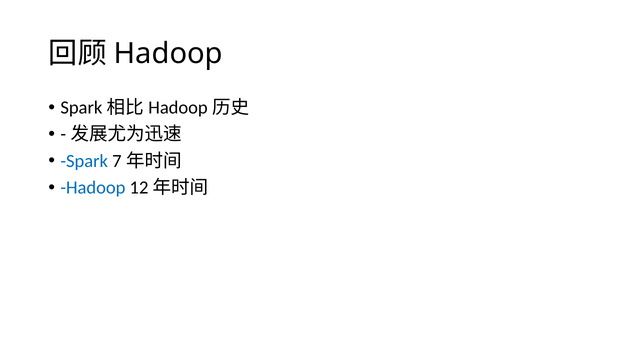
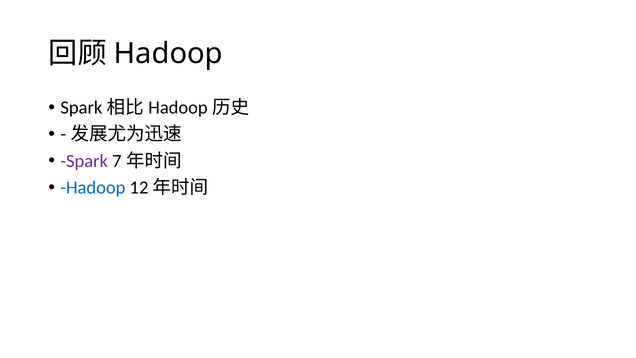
Spark colour: blue -> purple (84, 161)
